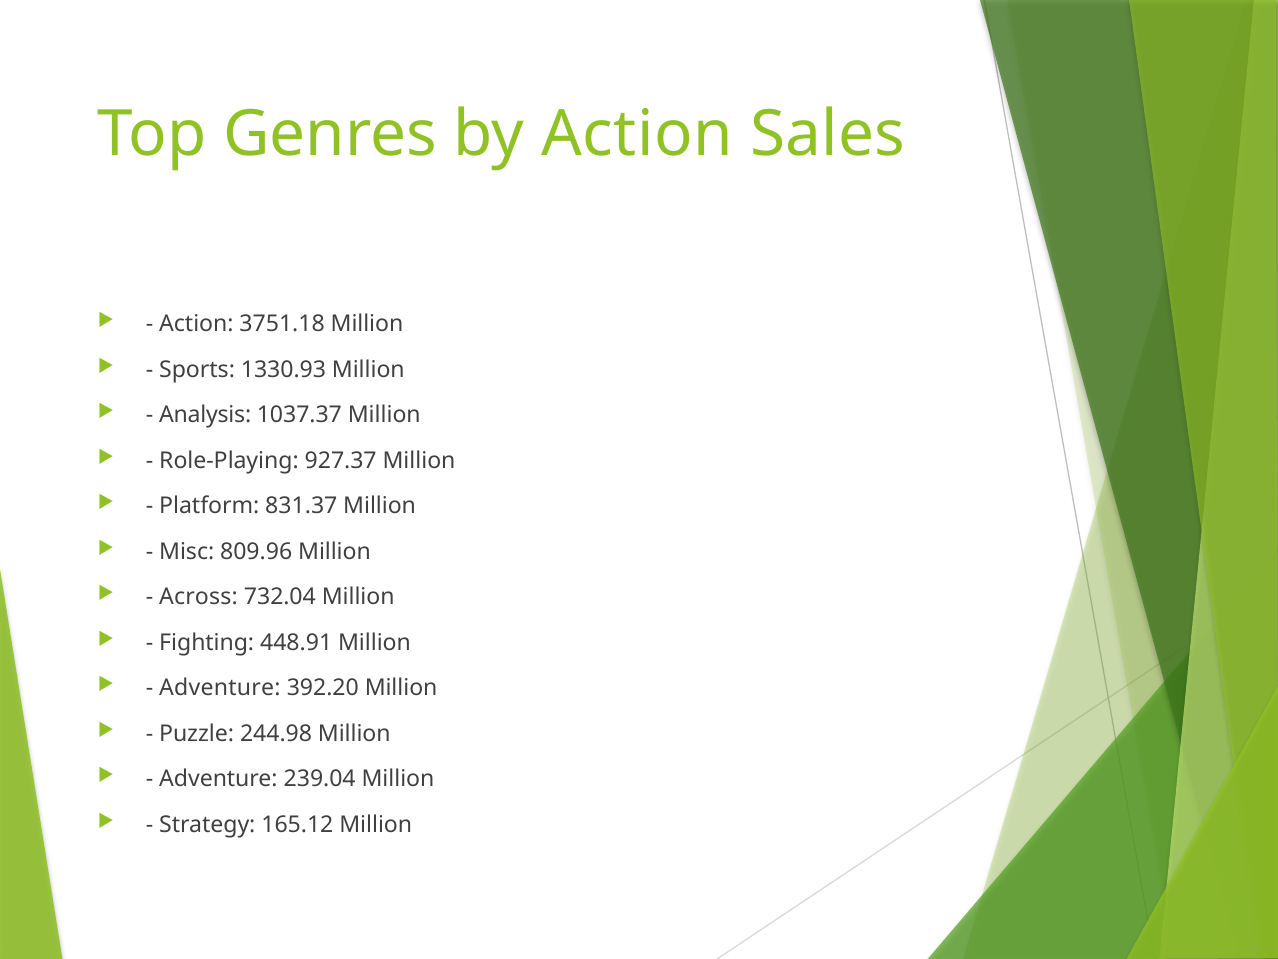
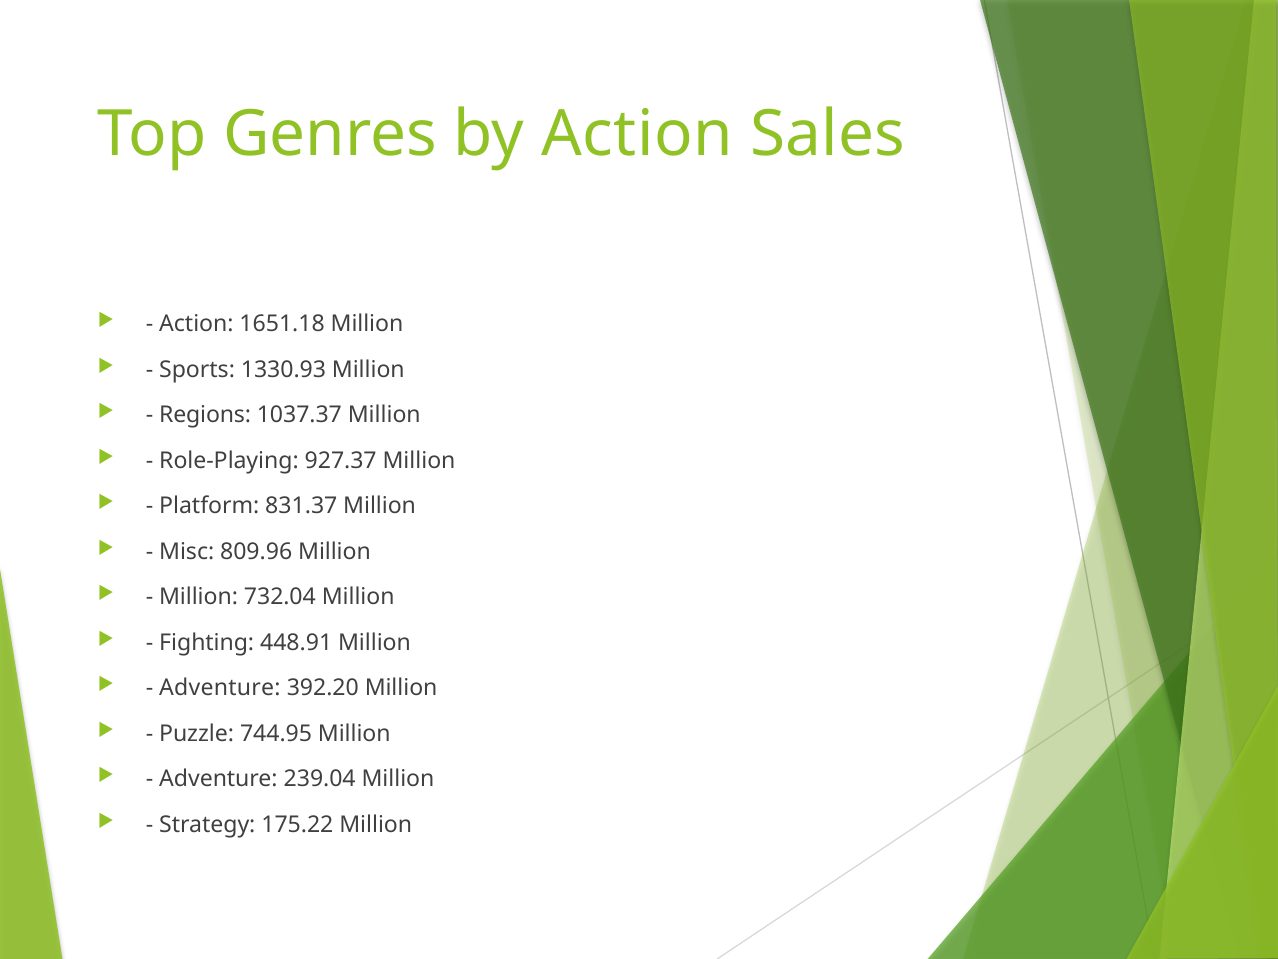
3751.18: 3751.18 -> 1651.18 (282, 324)
Analysis: Analysis -> Regions (205, 415)
Across: Across -> Million (199, 597)
244.98: 244.98 -> 744.95 (276, 733)
165.12: 165.12 -> 175.22 (297, 824)
